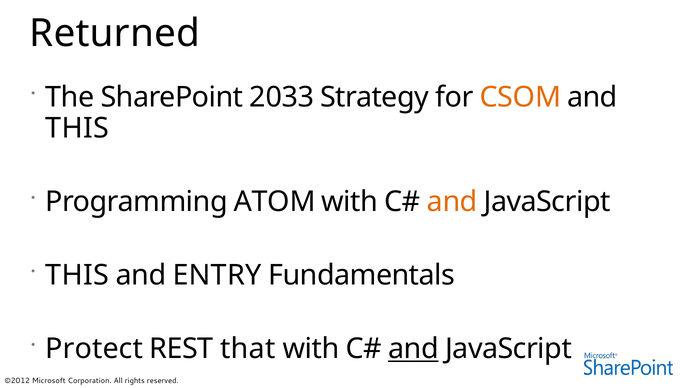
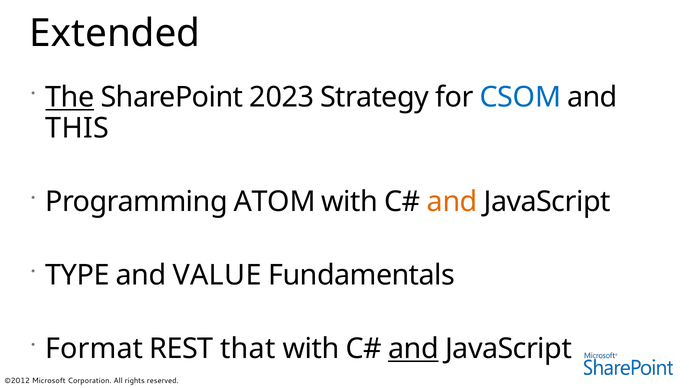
Returned: Returned -> Extended (115, 34)
The underline: none -> present (70, 97)
2033: 2033 -> 2023 (282, 97)
CSOM colour: orange -> blue (520, 97)
THIS: THIS -> TYPE (78, 275)
ENTRY: ENTRY -> VALUE (217, 275)
Protect: Protect -> Format (94, 349)
